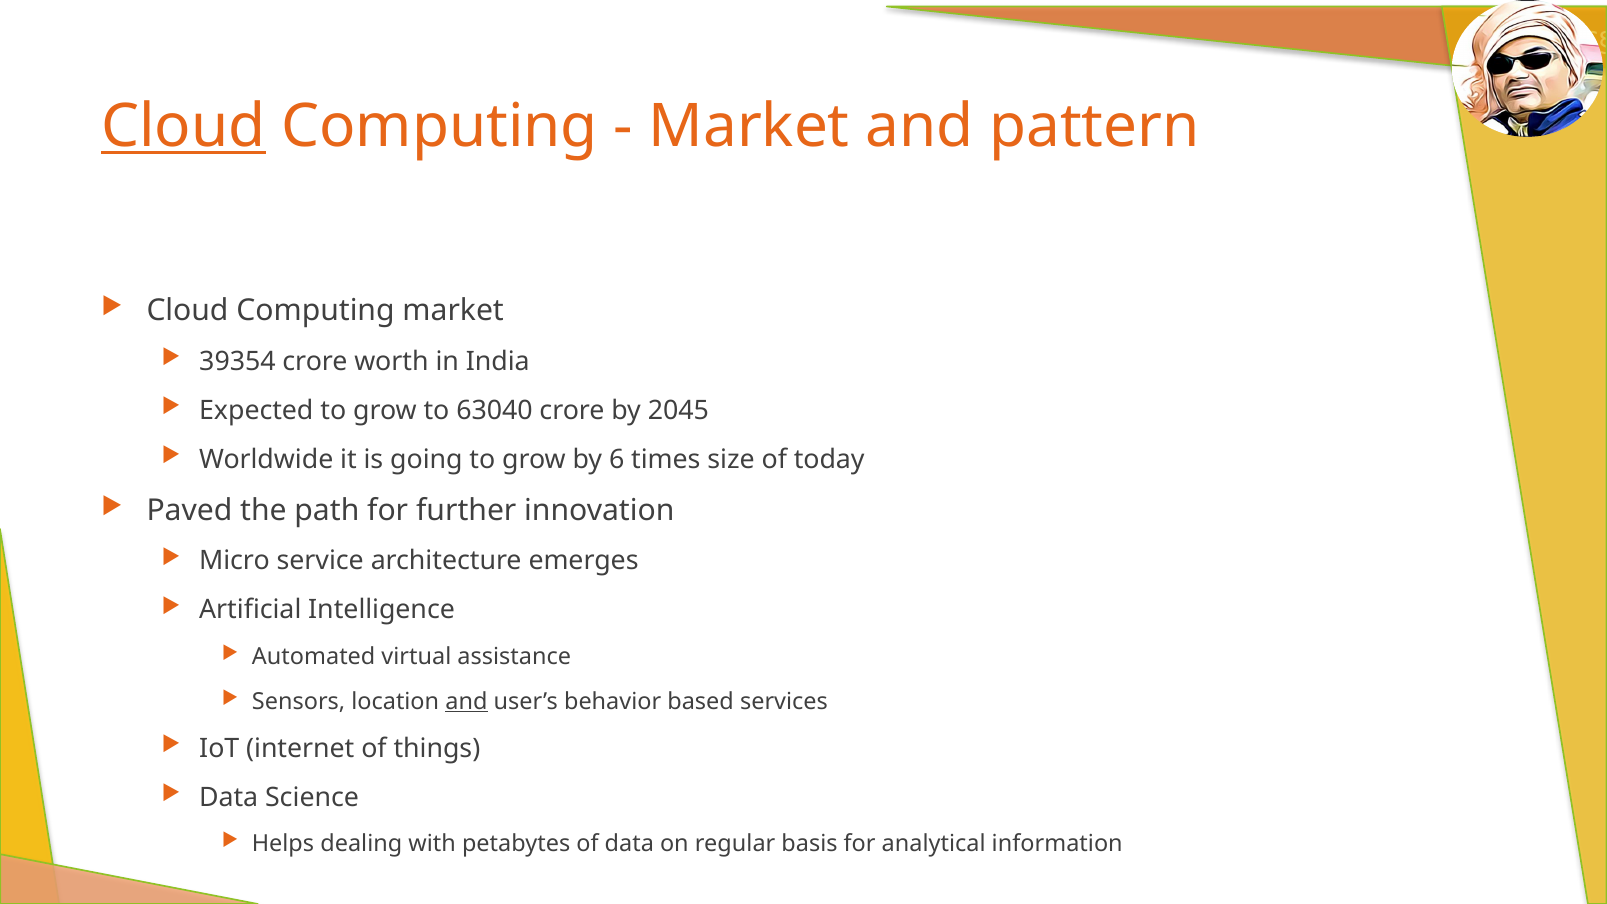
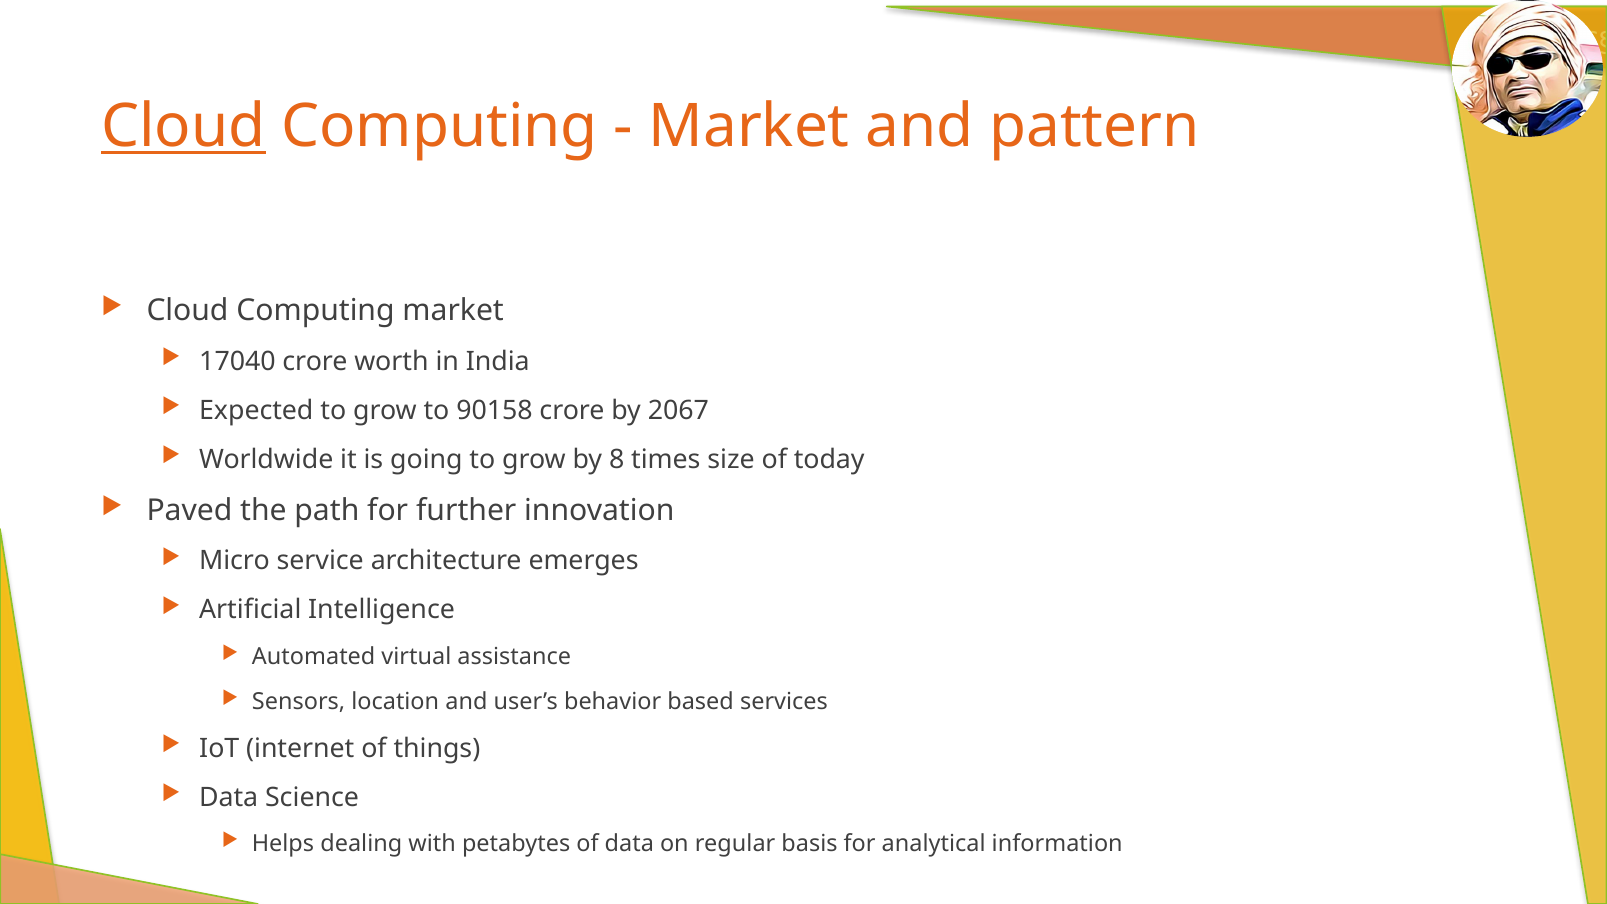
39354: 39354 -> 17040 (237, 362)
63040: 63040 -> 90158 (494, 410)
2045: 2045 -> 2067 (678, 410)
6: 6 -> 8 (617, 459)
and underline: present -> none (466, 701)
